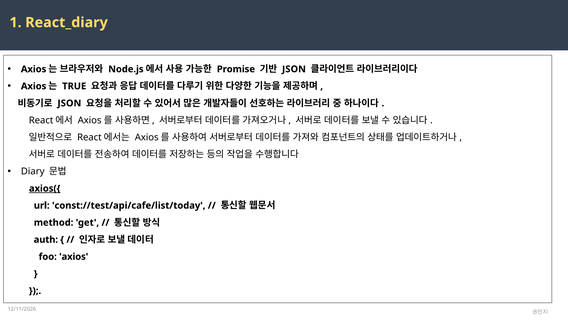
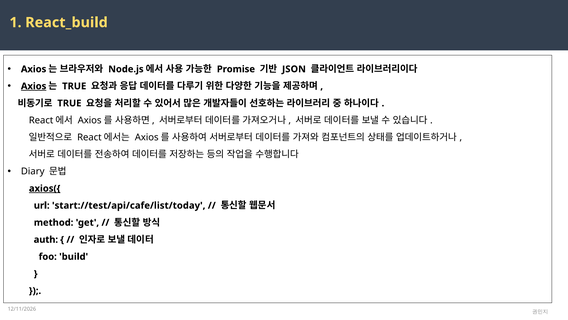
React_diary: React_diary -> React_build (66, 22)
Axios underline: none -> present (34, 86)
JSON: JSON -> TRUE (69, 103)
const://test/api/cafe/list/today: const://test/api/cafe/list/today -> start://test/api/cafe/list/today (129, 205)
foo axios: axios -> build (74, 256)
